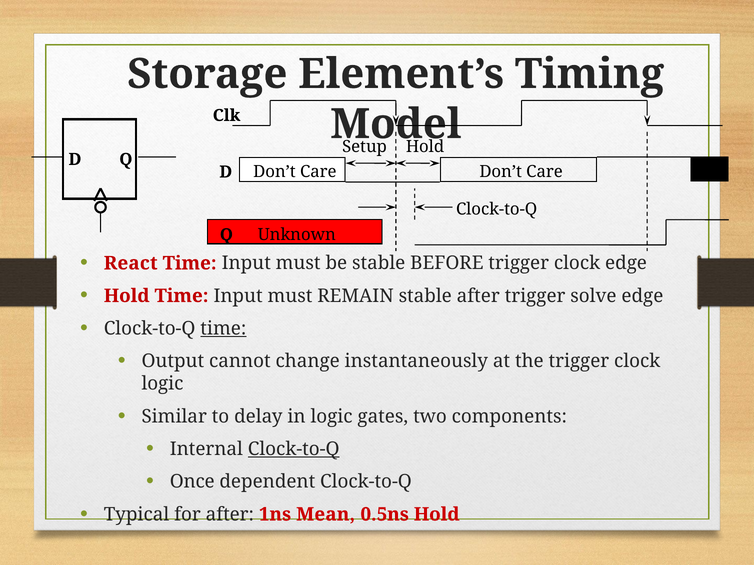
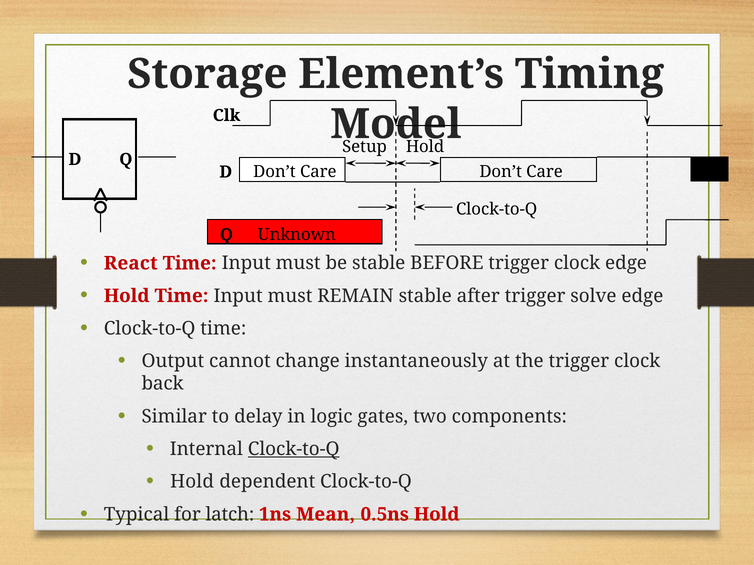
time underline: present -> none (223, 329)
logic: logic -> back (163, 384)
Once: Once -> Hold (192, 482)
for after: after -> latch (230, 515)
